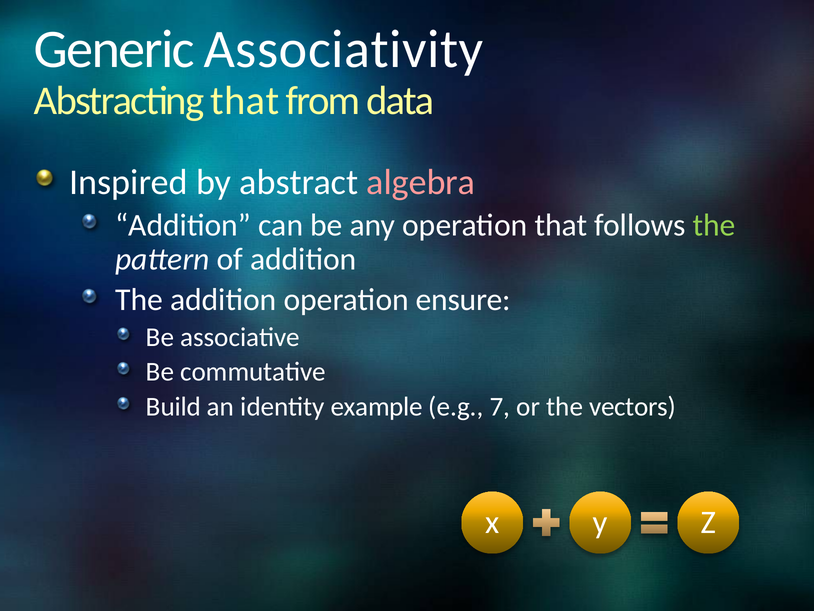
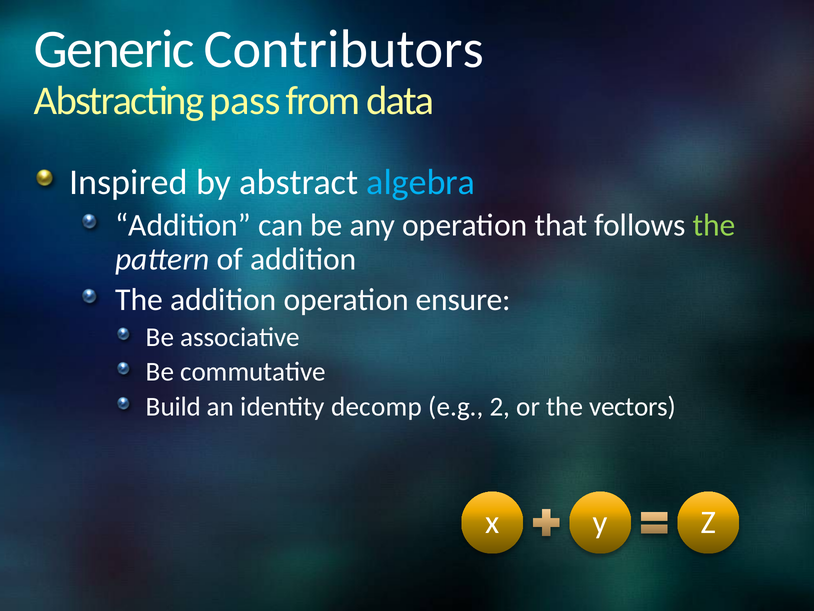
Associativity: Associativity -> Contributors (344, 49)
Abstracting that: that -> pass (245, 101)
algebra colour: pink -> light blue (421, 182)
example: example -> decomp (376, 406)
7: 7 -> 2 (500, 406)
